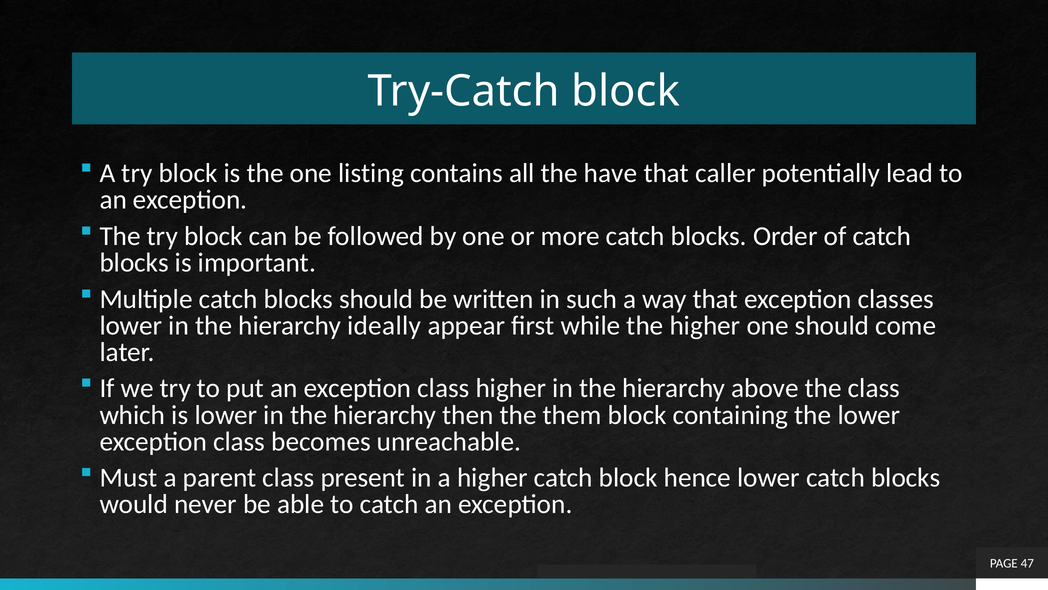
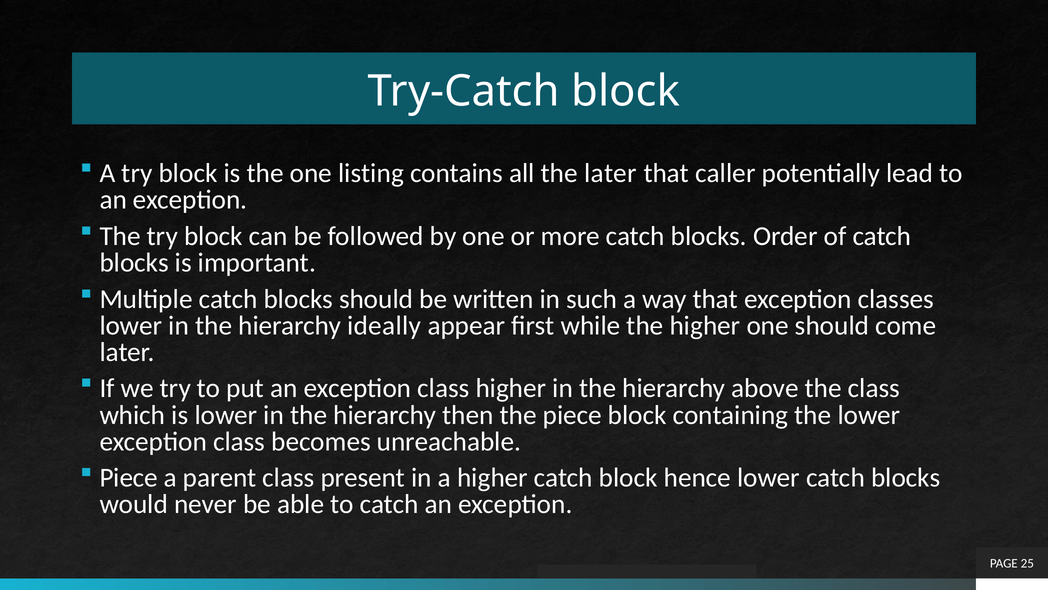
the have: have -> later (611, 173)
the them: them -> piece (572, 415)
Must: Must -> Piece (129, 478)
47: 47 -> 25 (1027, 563)
